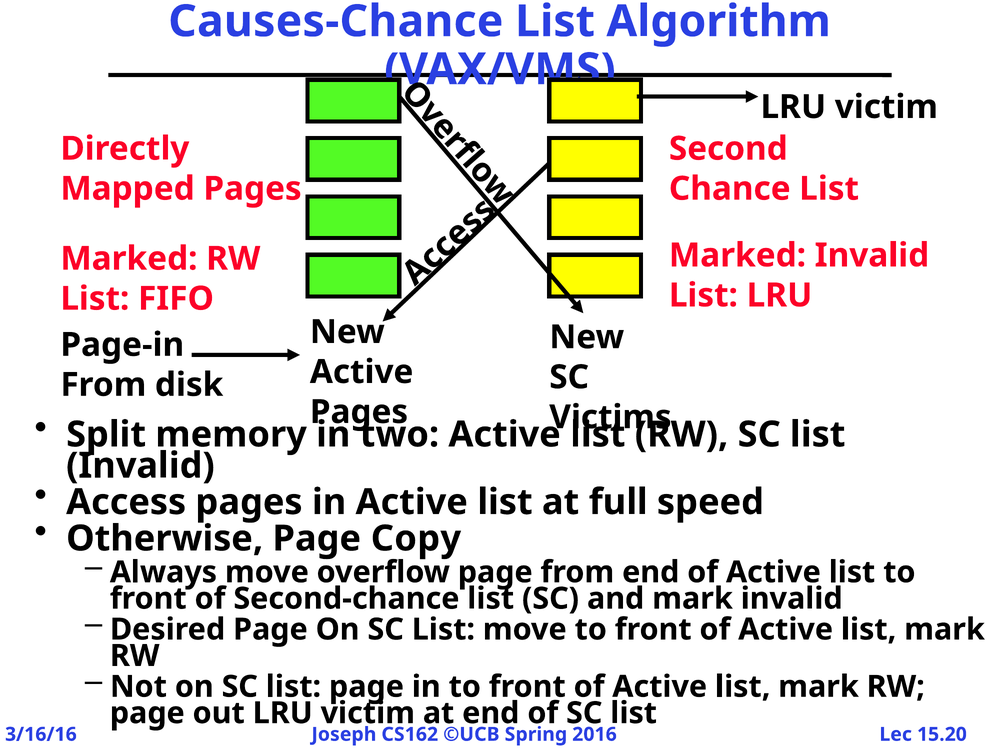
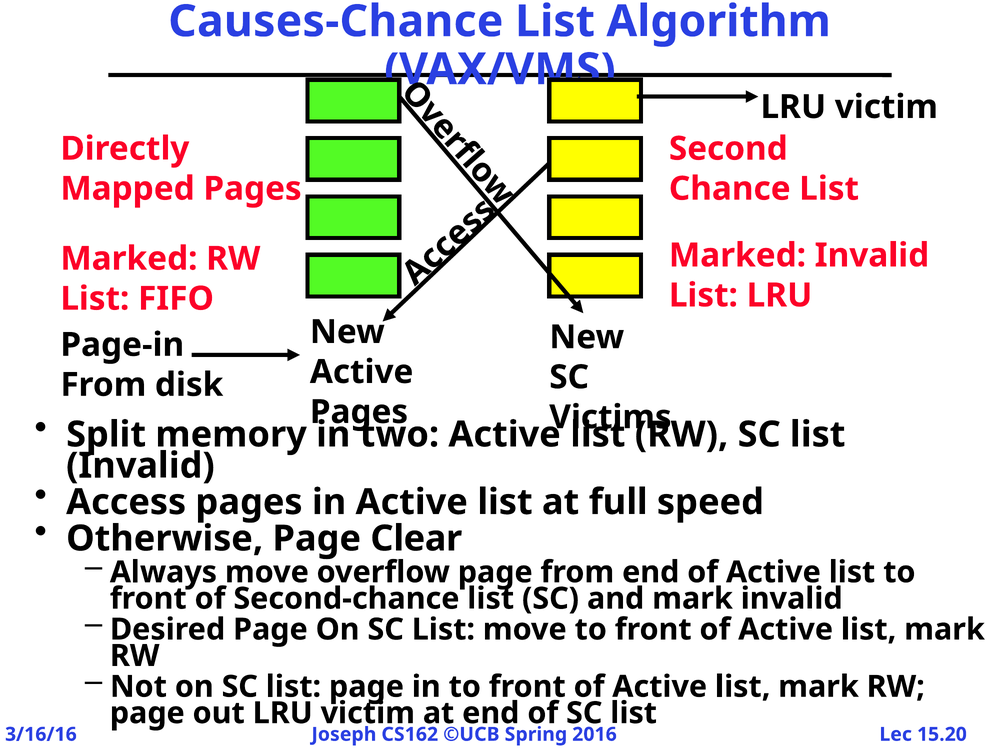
Copy: Copy -> Clear (416, 539)
